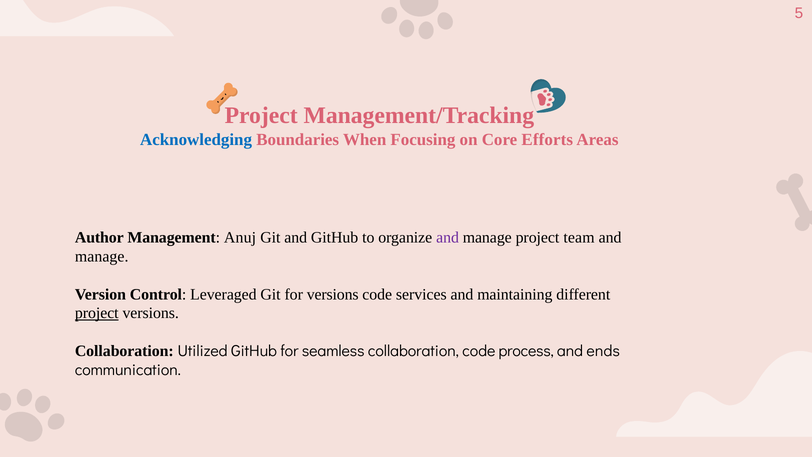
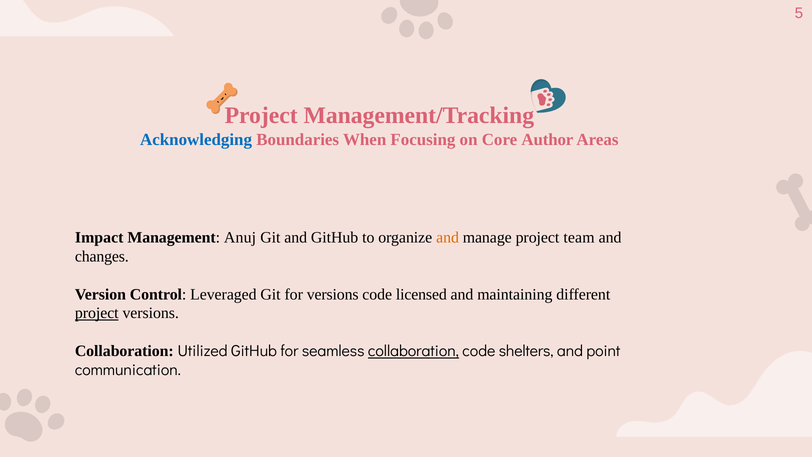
Efforts: Efforts -> Author (547, 139)
Author: Author -> Impact (99, 237)
and colour: purple -> orange (448, 237)
manage: manage -> changes (102, 256)
services: services -> licensed (421, 294)
collaboration underline: none -> present (413, 351)
process: process -> shelters (526, 351)
ends: ends -> point (603, 351)
